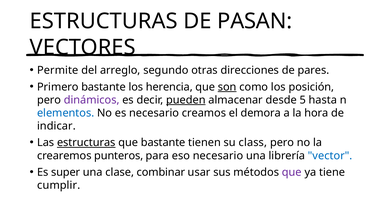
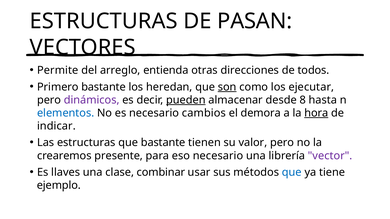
segundo: segundo -> entienda (166, 70)
pares: pares -> todos (313, 70)
herencia: herencia -> heredan (169, 87)
posición: posición -> ejecutar (311, 87)
5: 5 -> 8 (303, 100)
creamos: creamos -> cambios (204, 113)
hora underline: none -> present (316, 113)
estructuras underline: present -> none (86, 143)
class: class -> valor (253, 143)
punteros: punteros -> presente (119, 156)
vector colour: blue -> purple (330, 156)
super: super -> llaves (66, 173)
que colour: purple -> blue (292, 173)
cumplir: cumplir -> ejemplo (59, 186)
